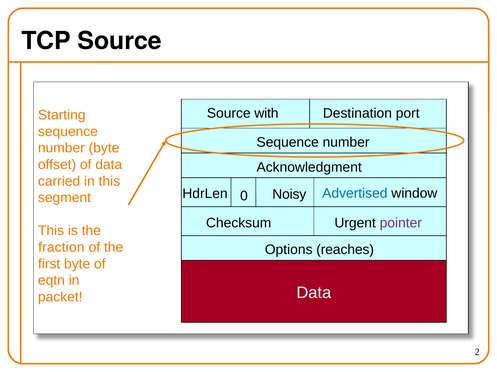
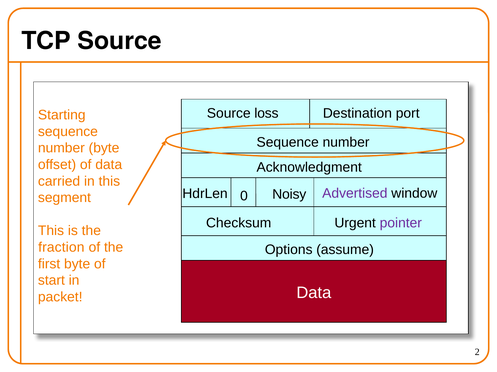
with: with -> loss (266, 114)
Advertised colour: blue -> purple (355, 194)
reaches: reaches -> assume (345, 250)
eqtn: eqtn -> start (51, 281)
